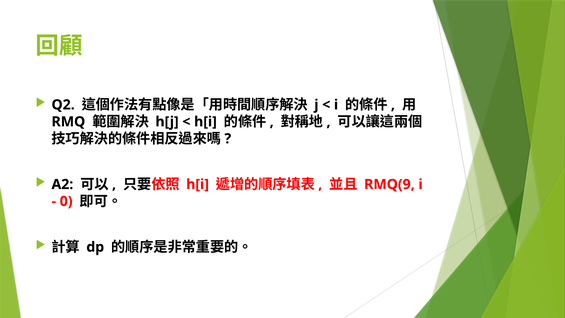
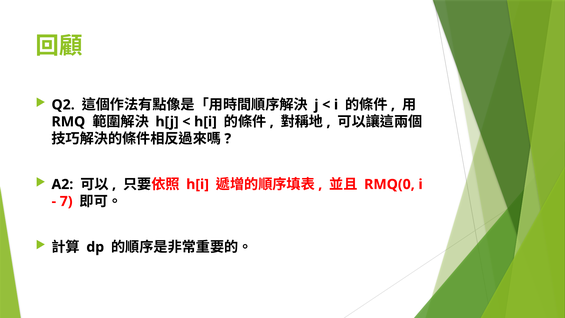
RMQ(9: RMQ(9 -> RMQ(0 (389, 184)
0: 0 -> 7 (66, 201)
